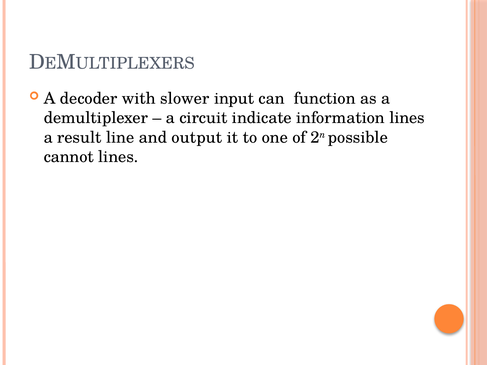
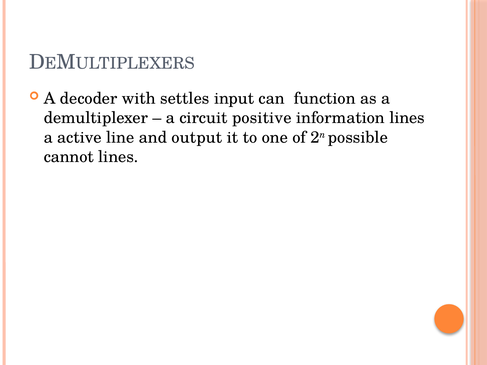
slower: slower -> settles (185, 99)
indicate: indicate -> positive (262, 118)
result: result -> active (79, 137)
